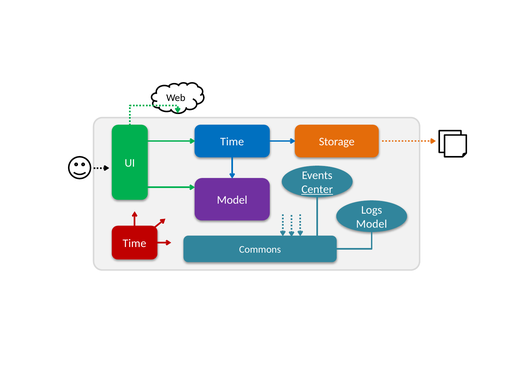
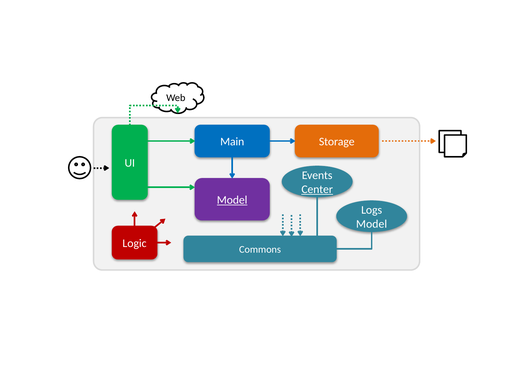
Time: Time -> Main (232, 142)
Model underline: none -> present (232, 200)
Time: Time -> Logic (135, 244)
